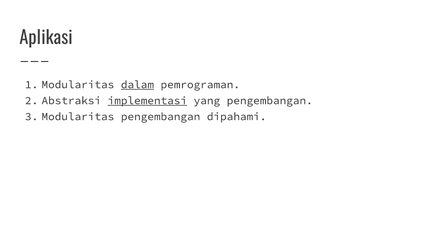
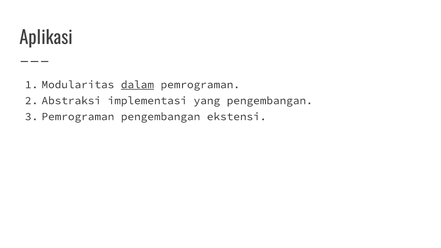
implementasi underline: present -> none (147, 101)
Modularitas: Modularitas -> Pemrograman (78, 117)
dipahami: dipahami -> ekstensi (237, 117)
